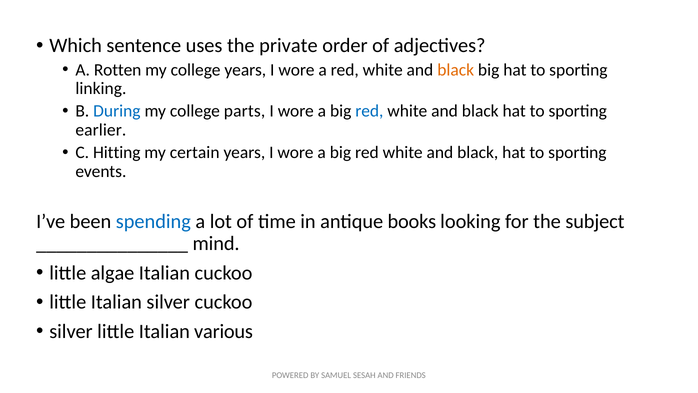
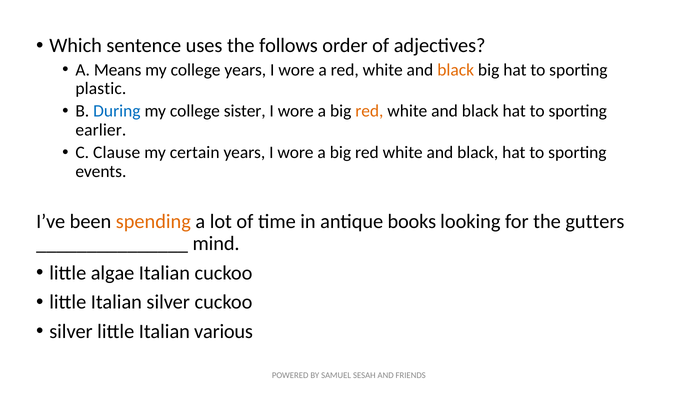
private: private -> follows (288, 46)
Rotten: Rotten -> Means (118, 70)
linking: linking -> plastic (101, 89)
parts: parts -> sister (245, 111)
red colour: blue -> orange (369, 111)
Hitting: Hitting -> Clause (117, 152)
spending colour: blue -> orange (153, 221)
subject: subject -> gutters (595, 221)
